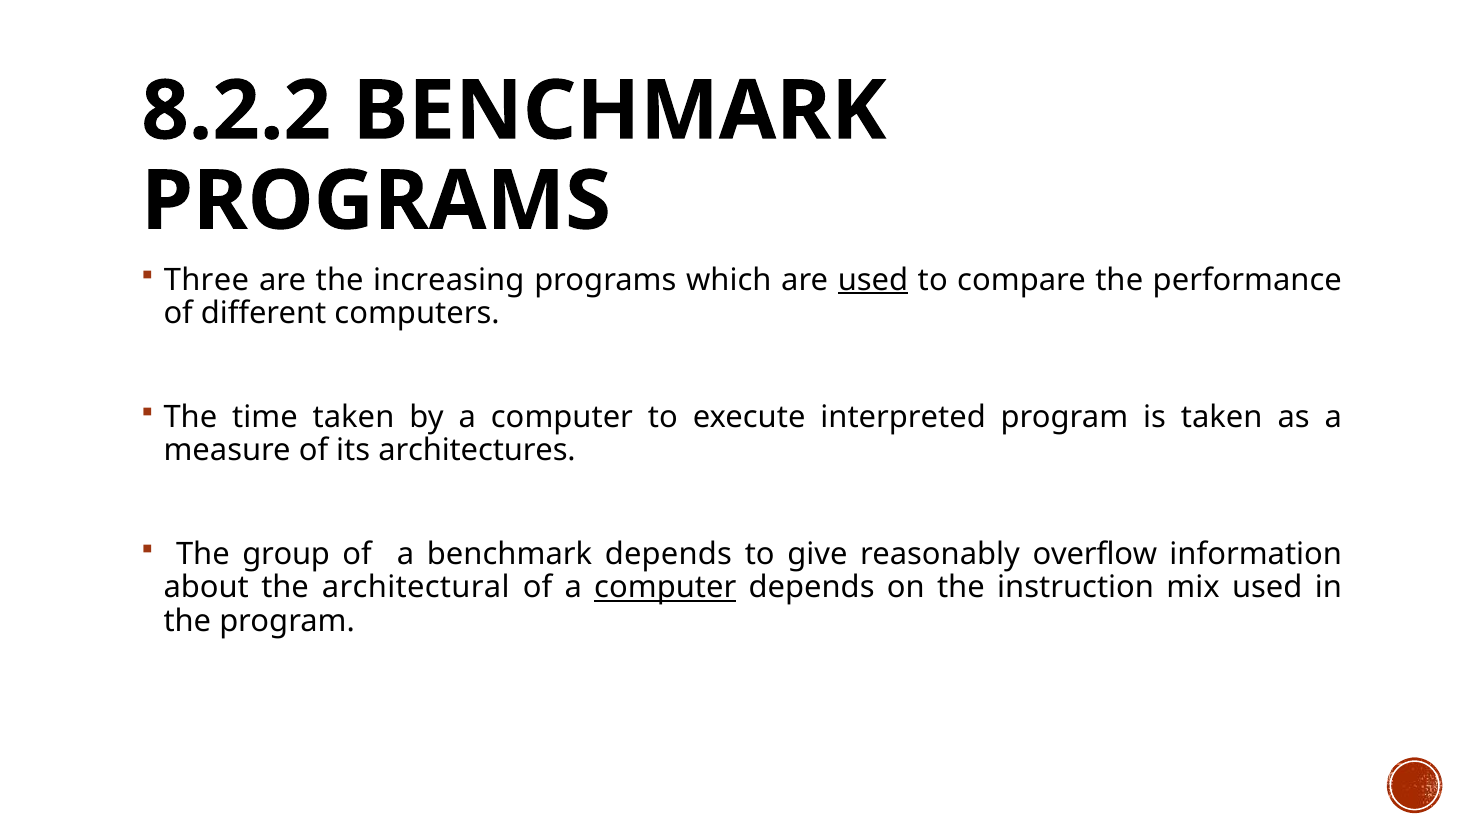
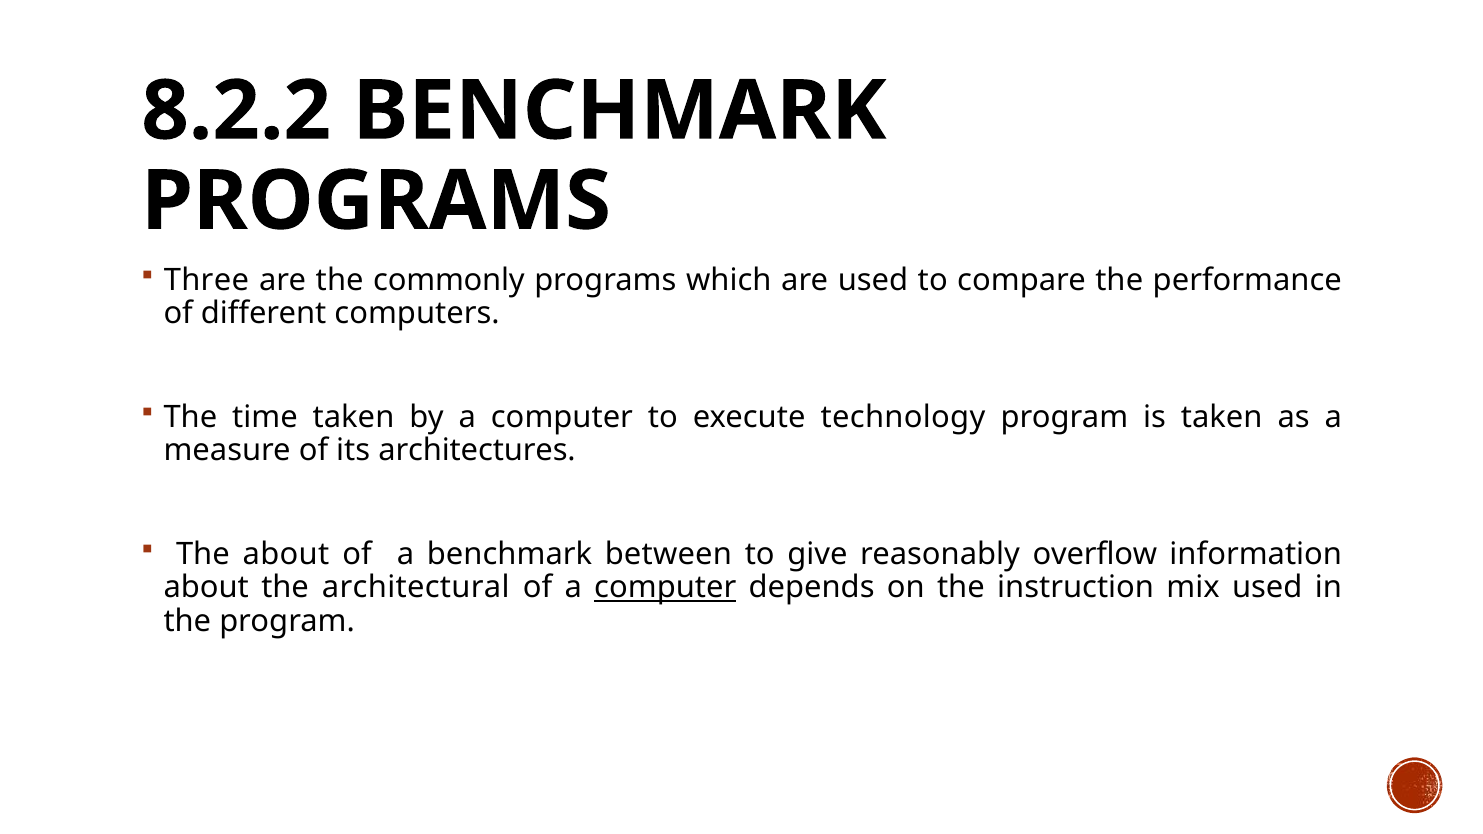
increasing: increasing -> commonly (449, 280)
used underline: present -> none (873, 280)
interpreted: interpreted -> technology (903, 417)
The group: group -> about (286, 554)
benchmark depends: depends -> between (668, 554)
